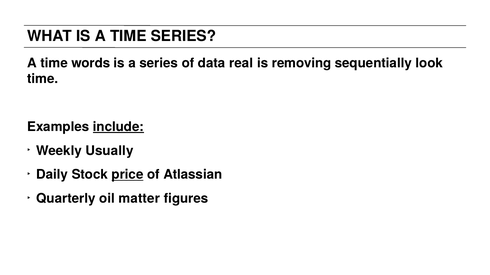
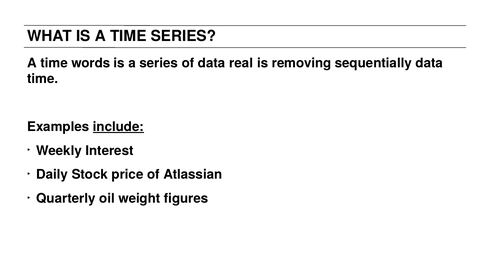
sequentially look: look -> data (429, 63)
Usually: Usually -> Interest (109, 151)
price underline: present -> none (128, 175)
matter: matter -> weight (139, 199)
